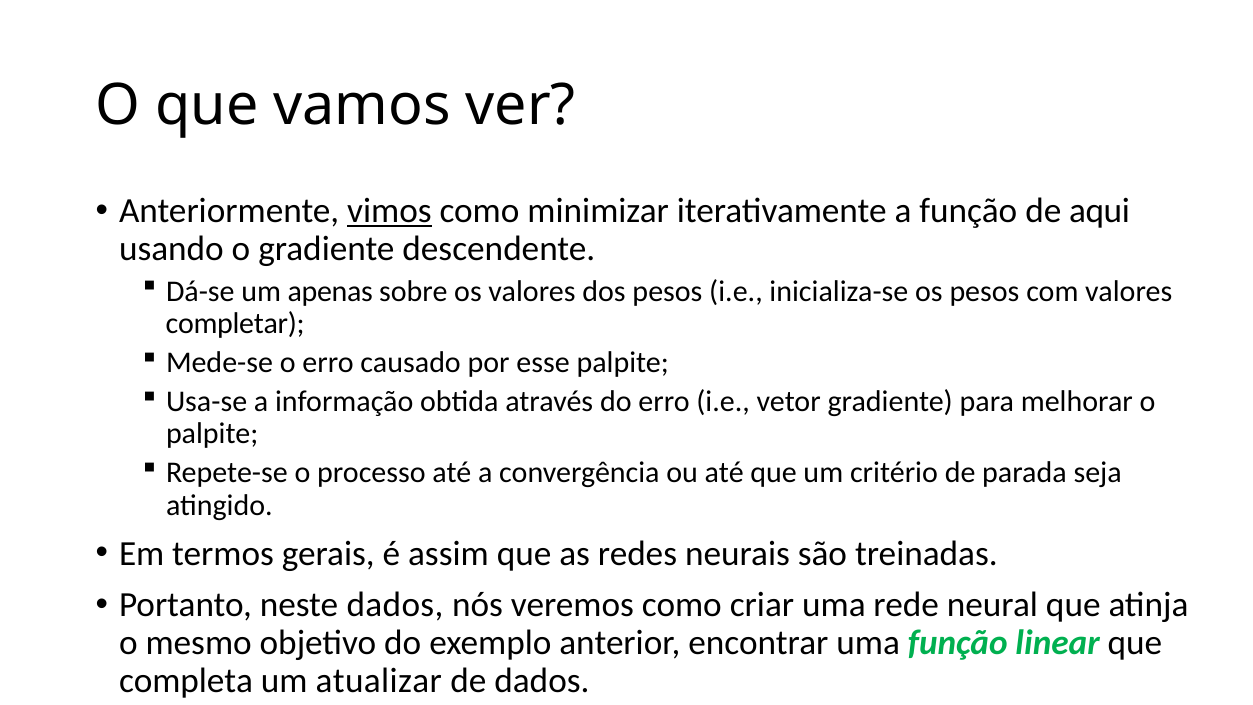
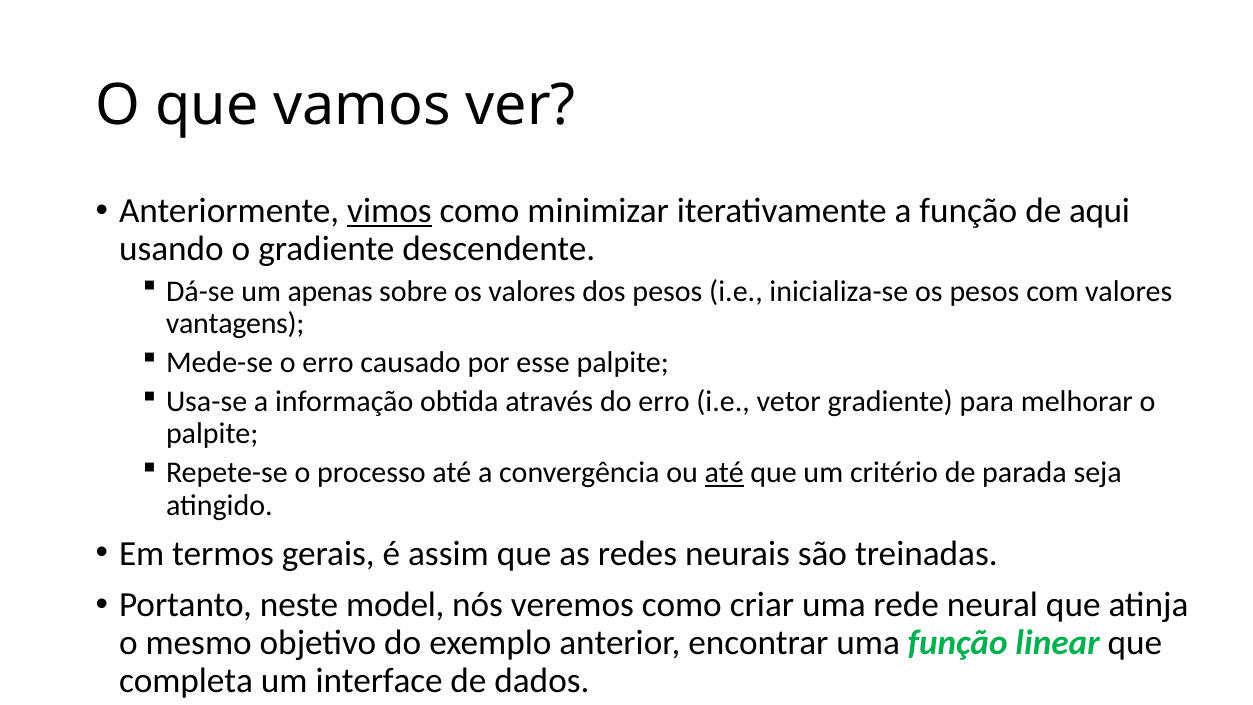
completar: completar -> vantagens (235, 323)
até underline: none -> present (724, 473)
neste dados: dados -> model (395, 605)
atualizar: atualizar -> interface (379, 681)
